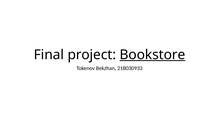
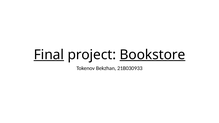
Final underline: none -> present (49, 55)
